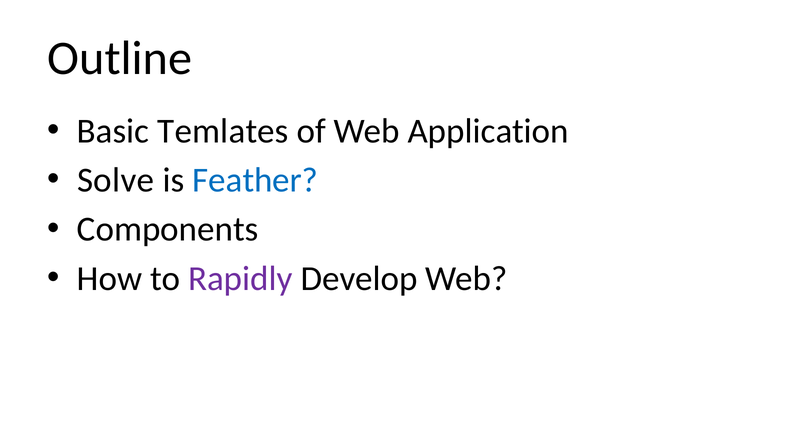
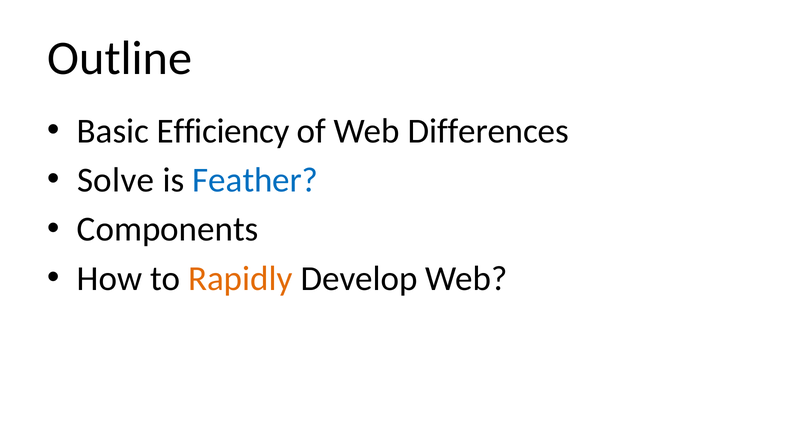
Temlates: Temlates -> Efficiency (223, 131)
Application: Application -> Differences (488, 131)
Rapidly colour: purple -> orange (240, 278)
